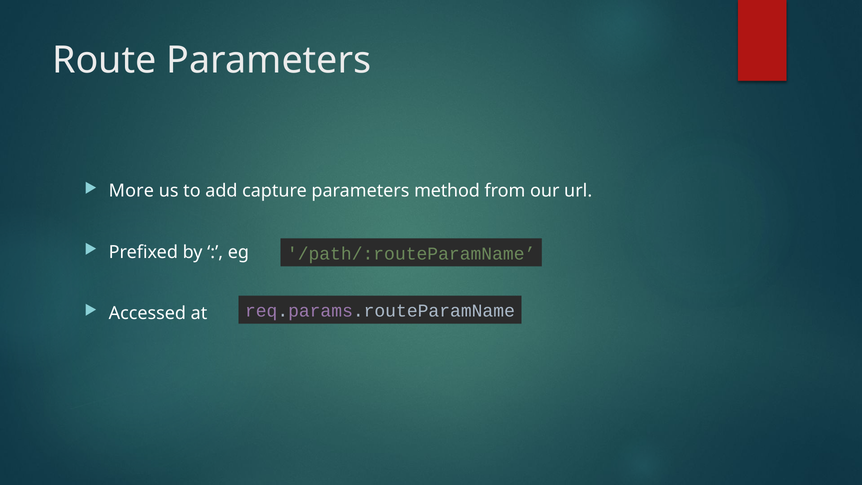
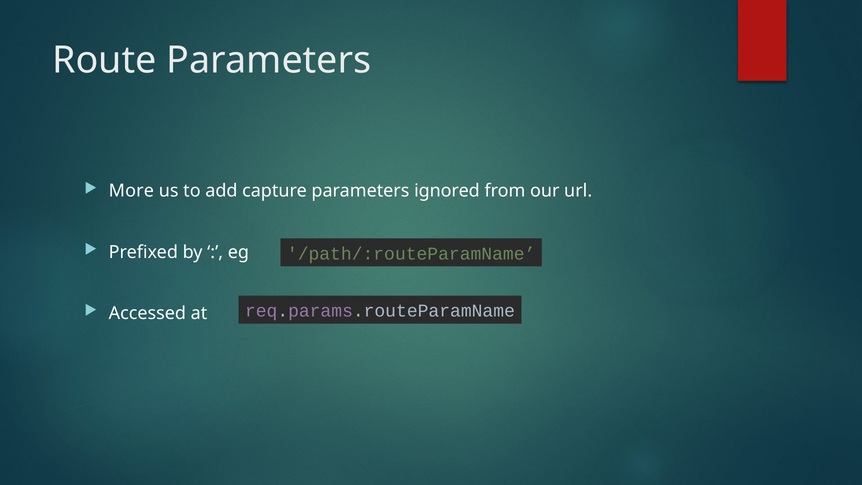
method: method -> ignored (447, 191)
